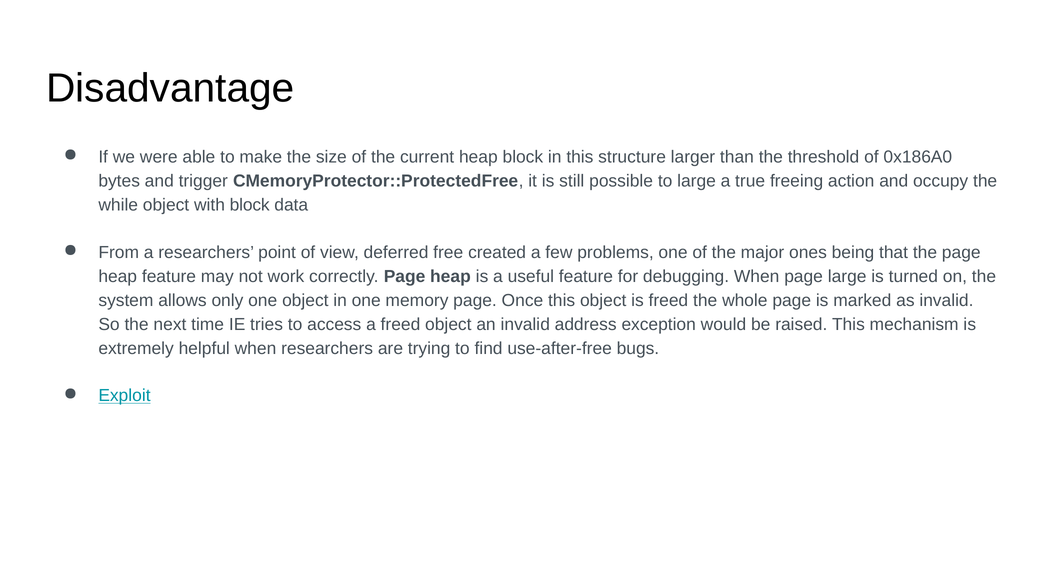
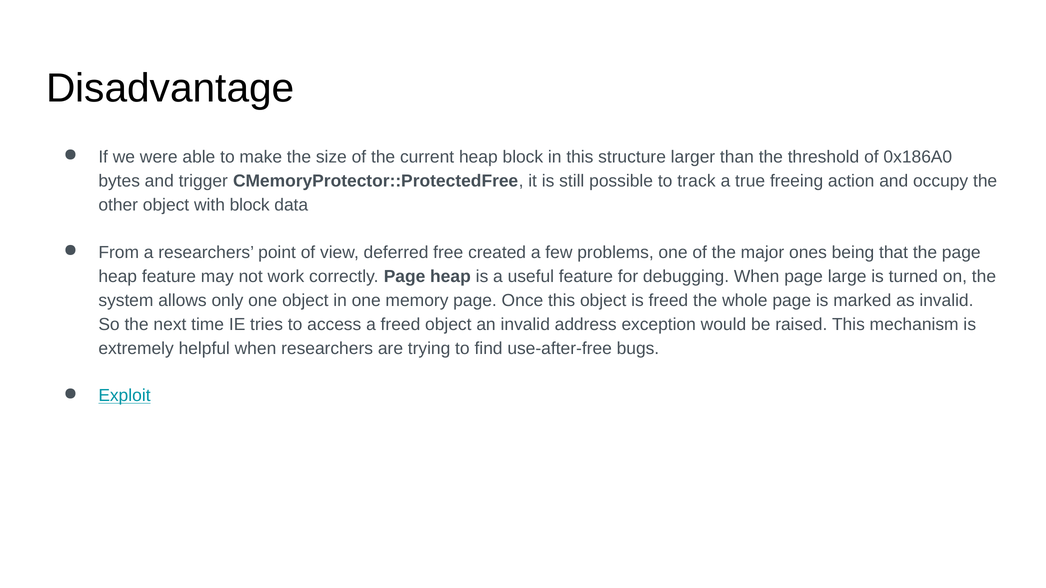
to large: large -> track (696, 181)
while: while -> other (118, 205)
